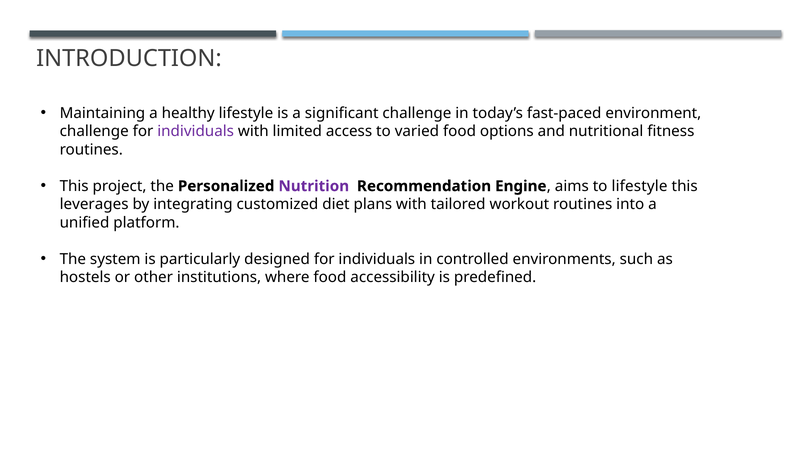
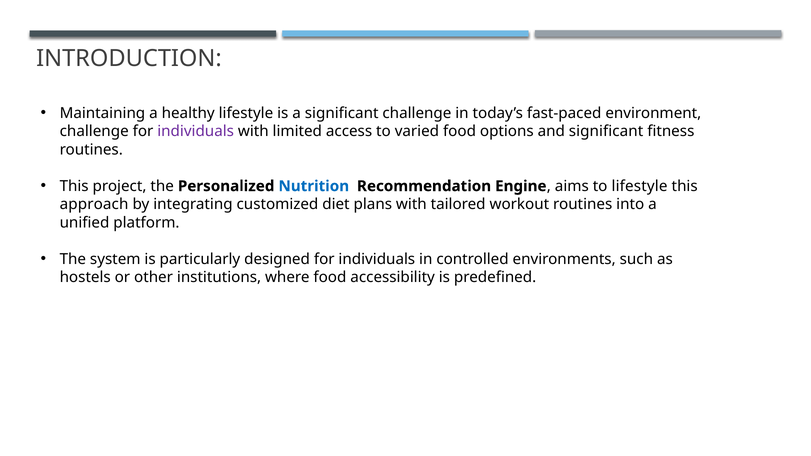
and nutritional: nutritional -> significant (606, 131)
Nutrition colour: purple -> blue (314, 186)
leverages: leverages -> approach (94, 204)
